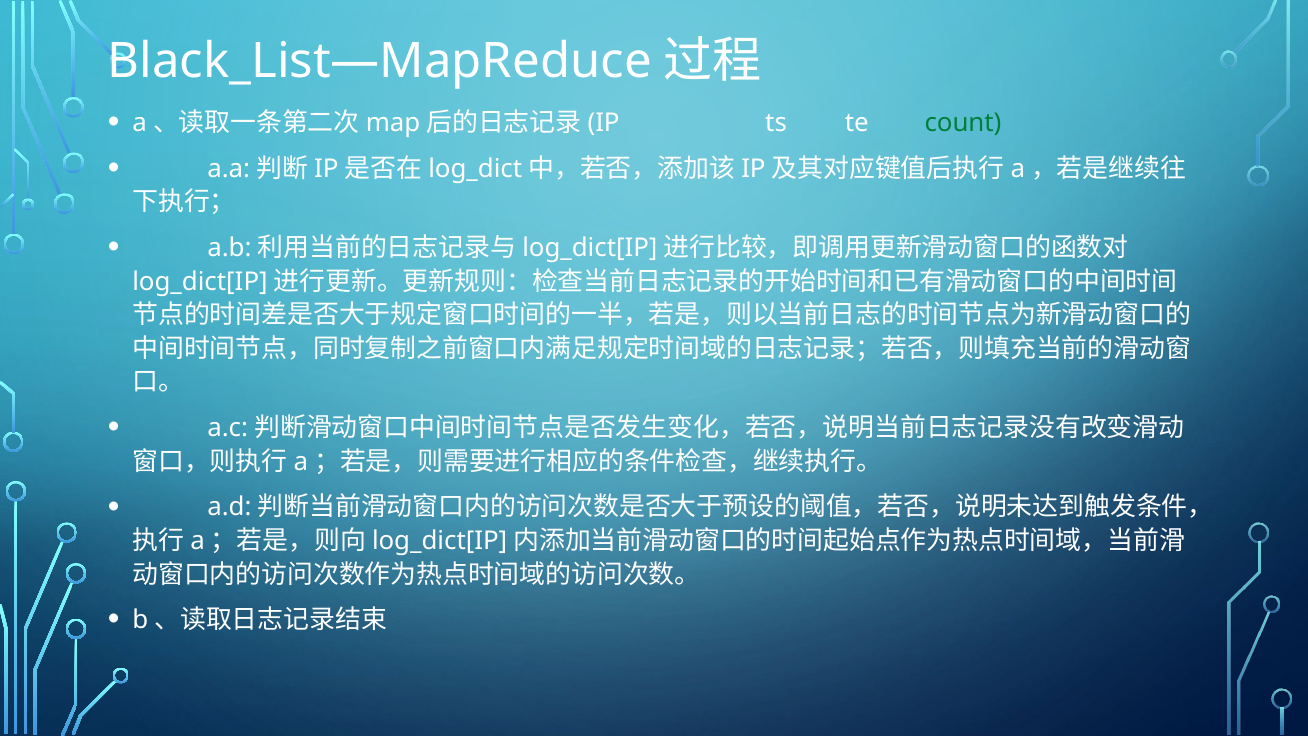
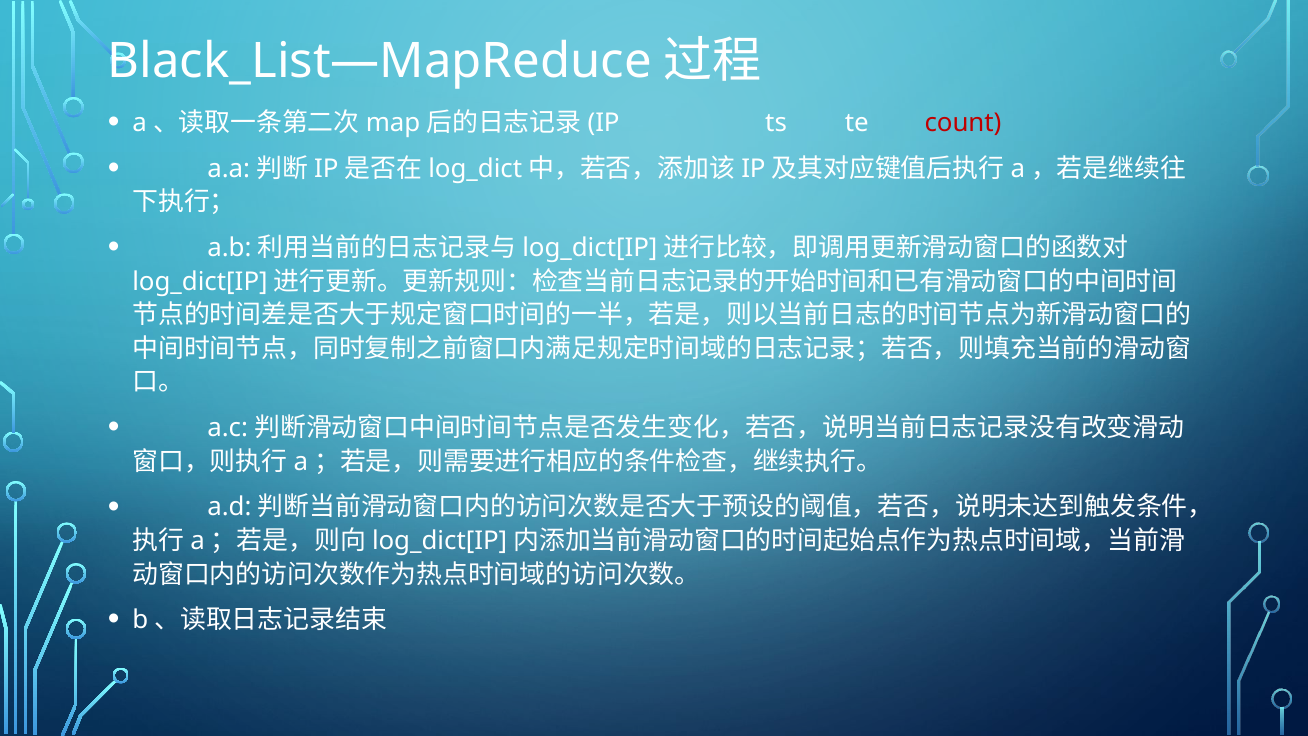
count colour: green -> red (963, 123)
